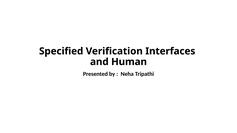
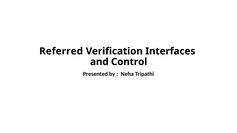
Specified: Specified -> Referred (61, 51)
Human: Human -> Control (129, 62)
